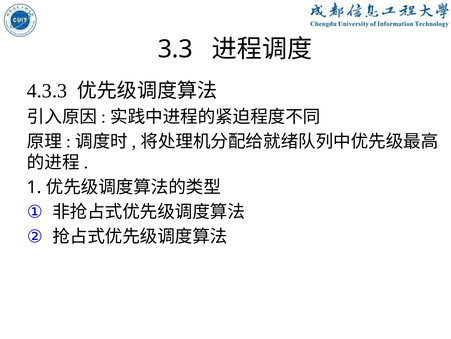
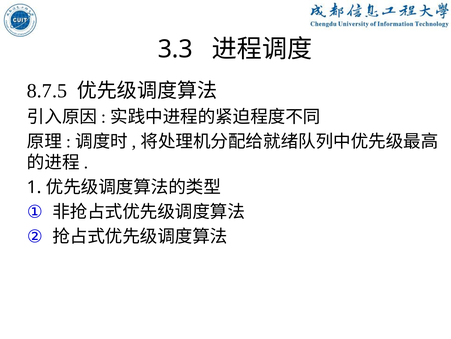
4.3.3: 4.3.3 -> 8.7.5 (47, 91)
